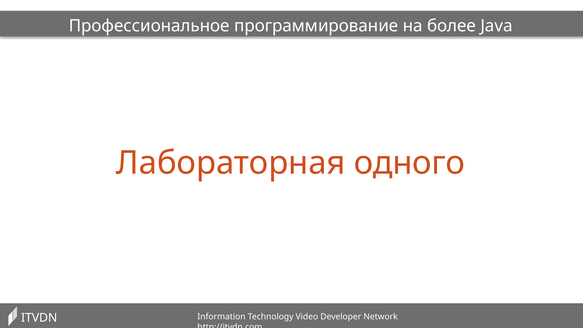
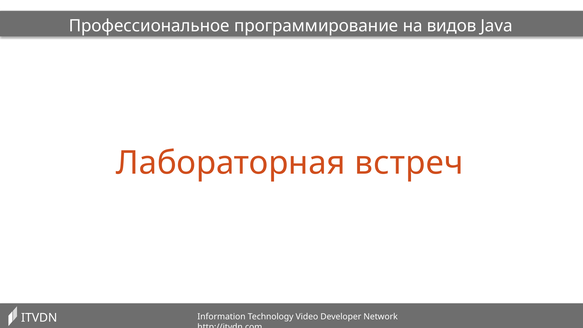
более: более -> видов (452, 26)
одного: одного -> встреч (409, 163)
